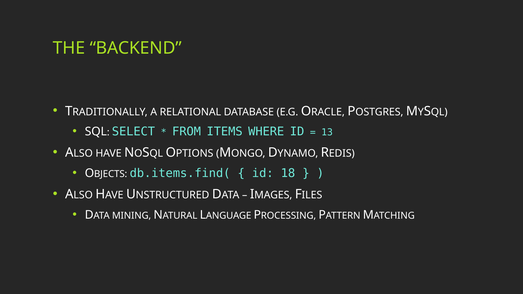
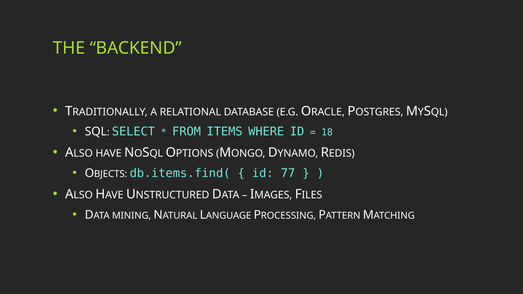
13: 13 -> 18 (327, 133)
18: 18 -> 77 (288, 173)
